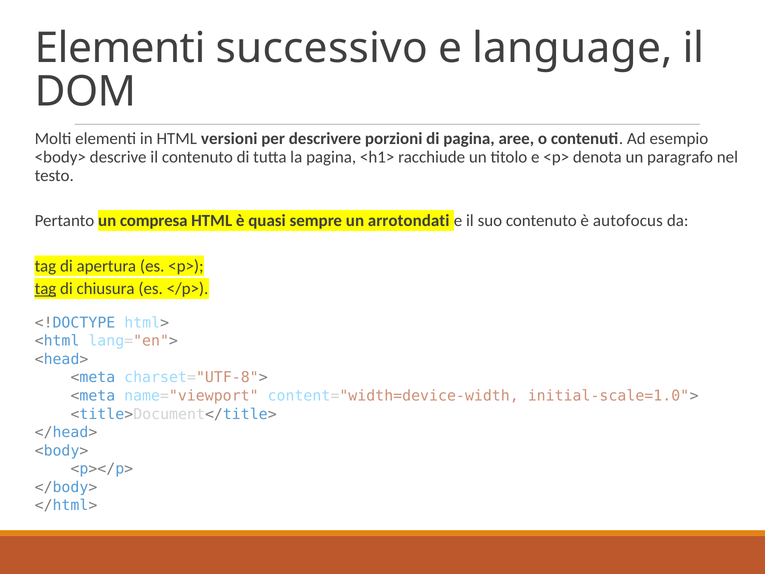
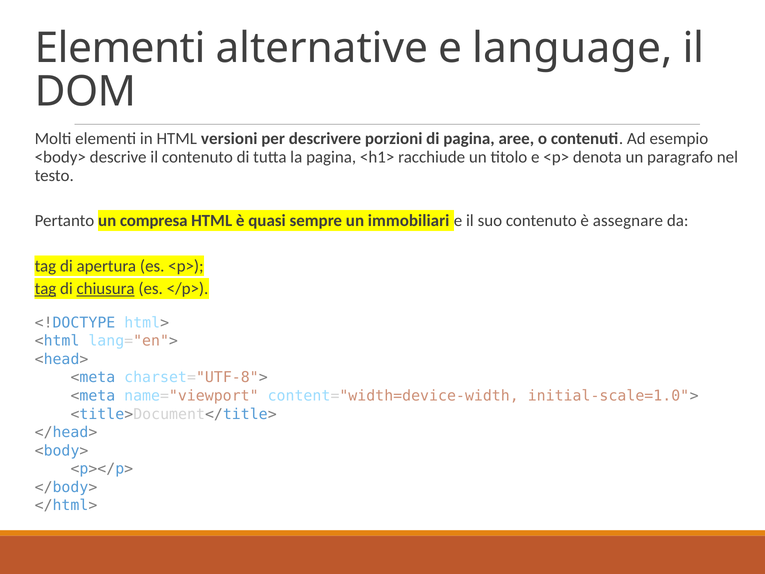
successivo: successivo -> alternative (322, 48)
arrotondati: arrotondati -> immobiliari (409, 221)
autofocus: autofocus -> assegnare (628, 221)
chiusura underline: none -> present (106, 288)
